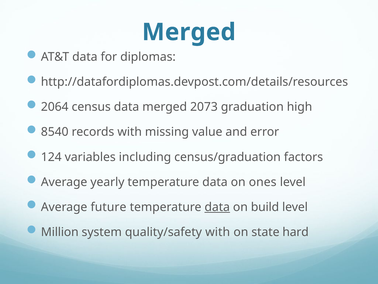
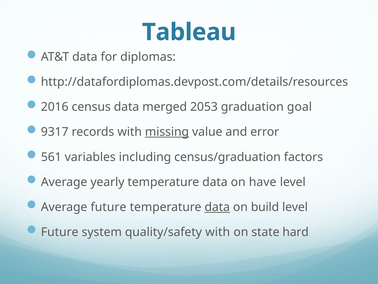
Merged: Merged -> Tableau (189, 32)
2064: 2064 -> 2016 (55, 107)
2073: 2073 -> 2053 (204, 107)
high: high -> goal (299, 107)
8540: 8540 -> 9317 (55, 132)
missing underline: none -> present (167, 132)
124: 124 -> 561 (51, 157)
ones: ones -> have (263, 182)
Million: Million -> Future (60, 232)
